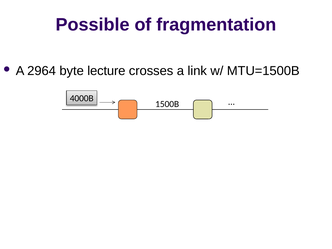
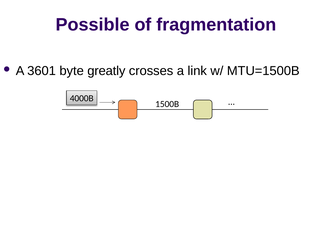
2964: 2964 -> 3601 (42, 71)
lecture: lecture -> greatly (106, 71)
